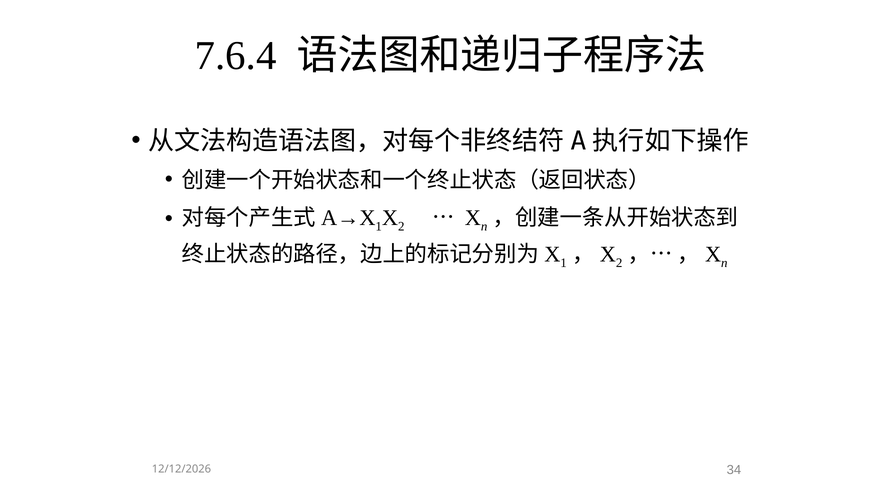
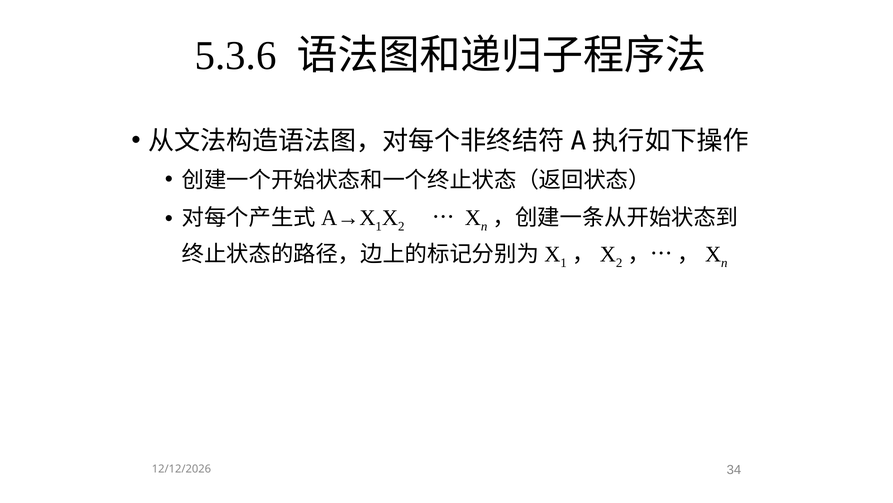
7.6.4: 7.6.4 -> 5.3.6 (236, 56)
